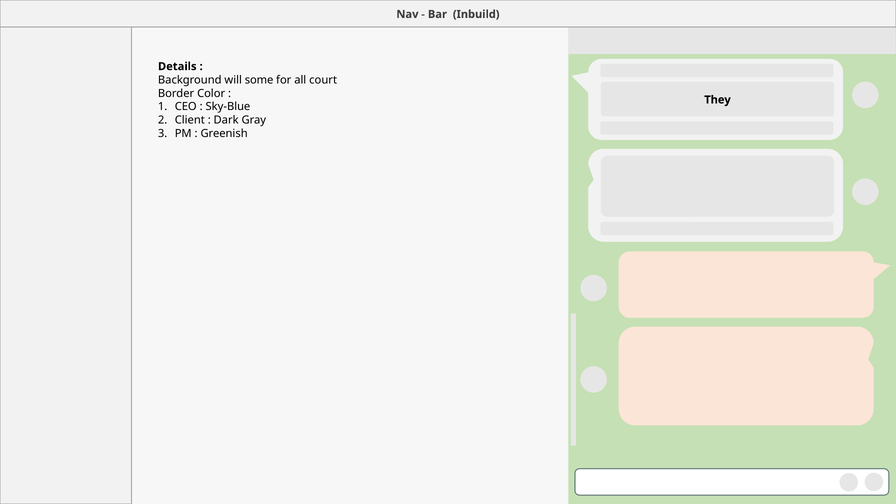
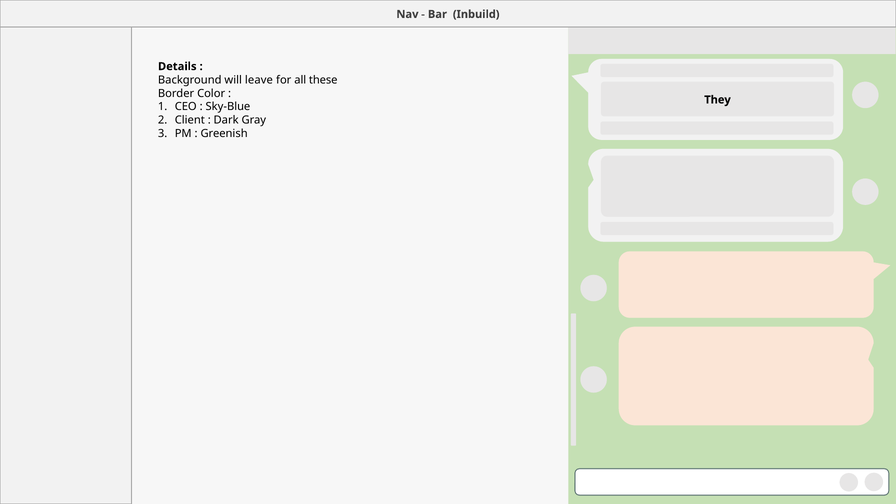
some: some -> leave (259, 80)
court: court -> these (323, 80)
